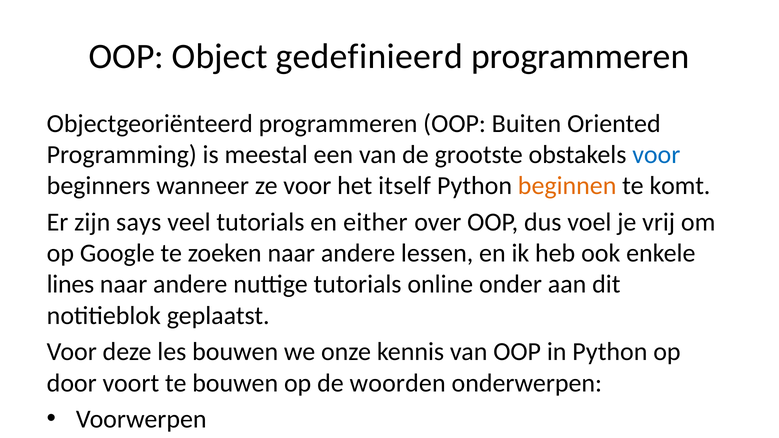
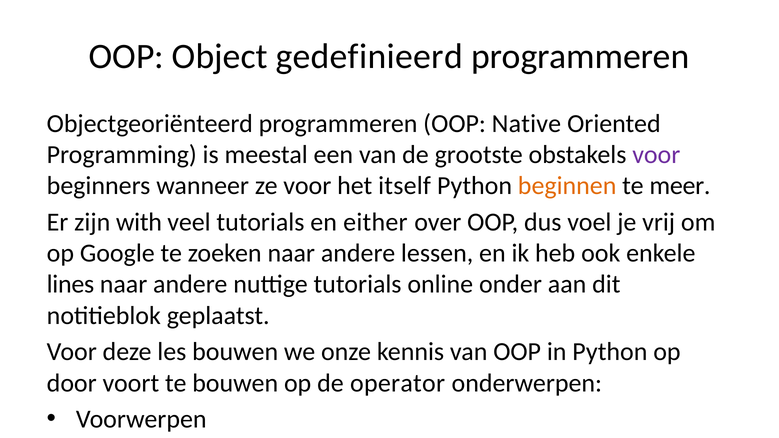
OOP Buiten: Buiten -> Native (526, 124)
voor colour: blue -> purple (656, 155)
te komt: komt -> meer (680, 186)
zijn says: says -> with (139, 222)
op de woorden: woorden -> operator (398, 383)
